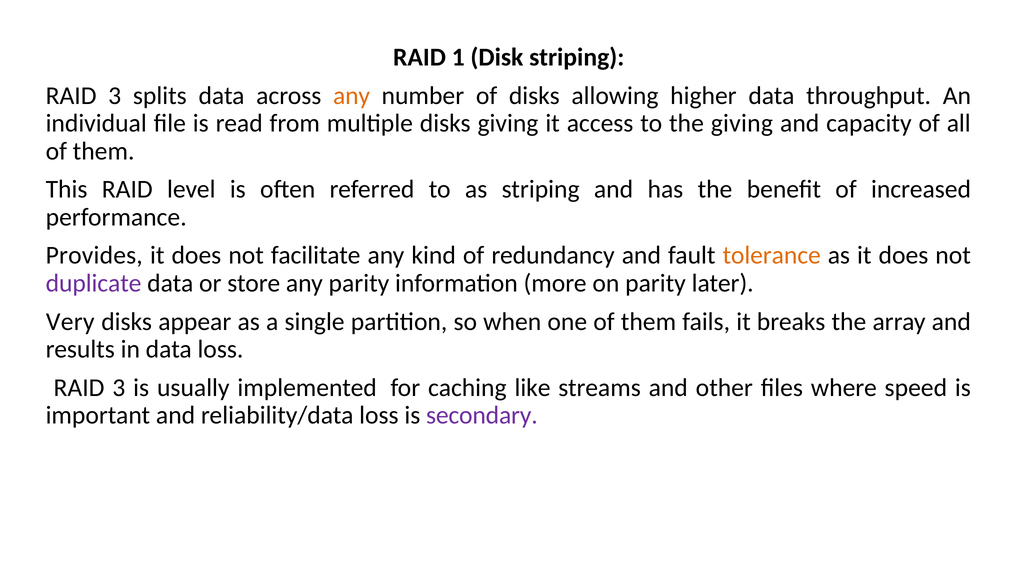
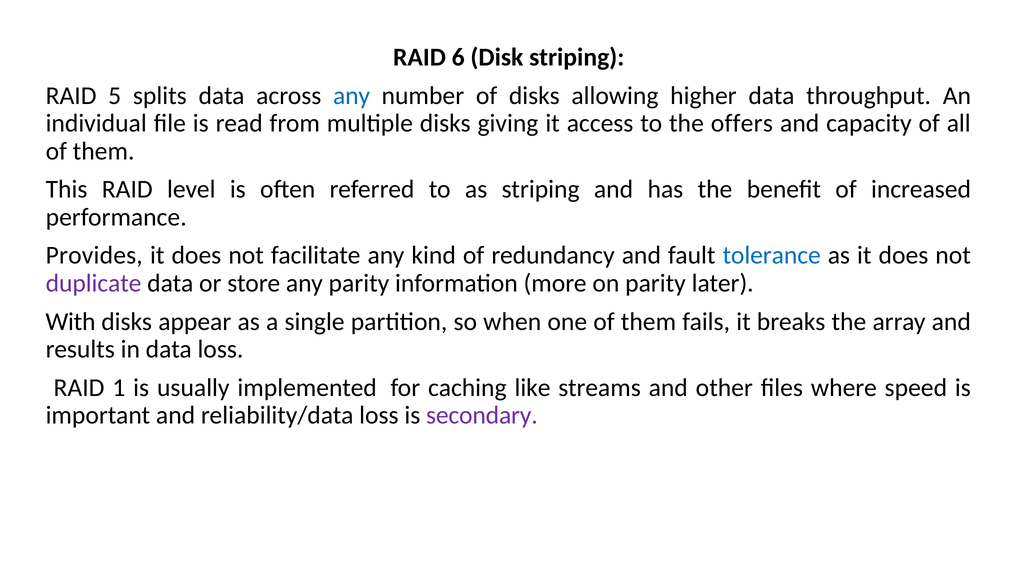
1: 1 -> 6 (458, 57)
3: 3 -> 5 (115, 96)
any colour: orange -> blue (352, 96)
the giving: giving -> offers (742, 123)
tolerance colour: orange -> blue (772, 255)
Very: Very -> With (71, 321)
3: 3 -> 1 (119, 387)
